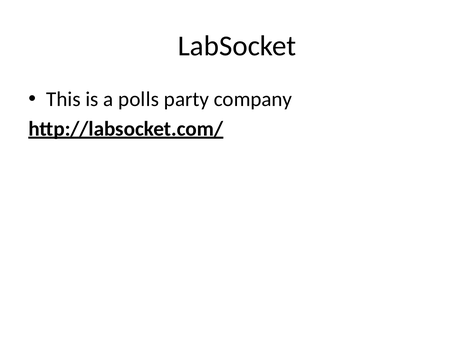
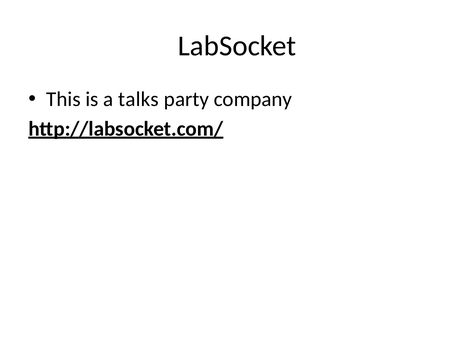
polls: polls -> talks (139, 99)
